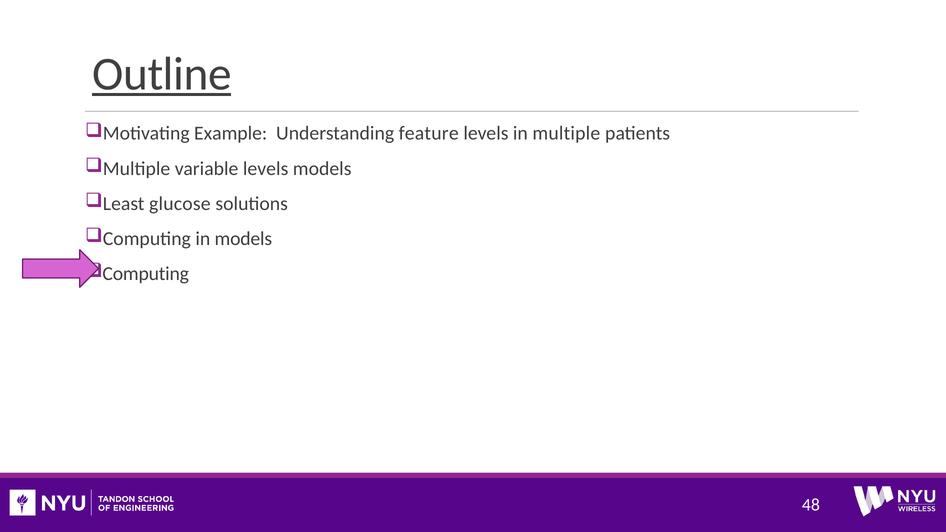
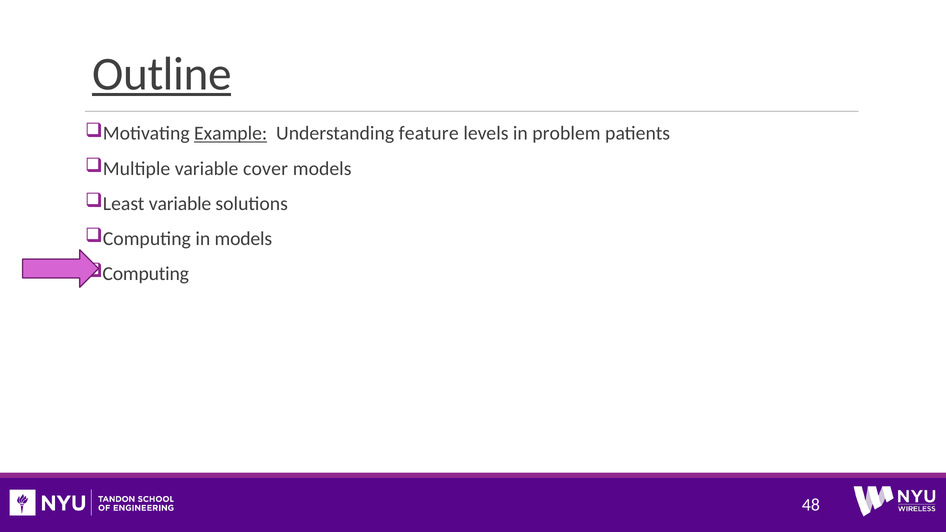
Example underline: none -> present (231, 134)
in multiple: multiple -> problem (566, 134)
variable levels: levels -> cover (266, 169)
Least glucose: glucose -> variable (180, 204)
